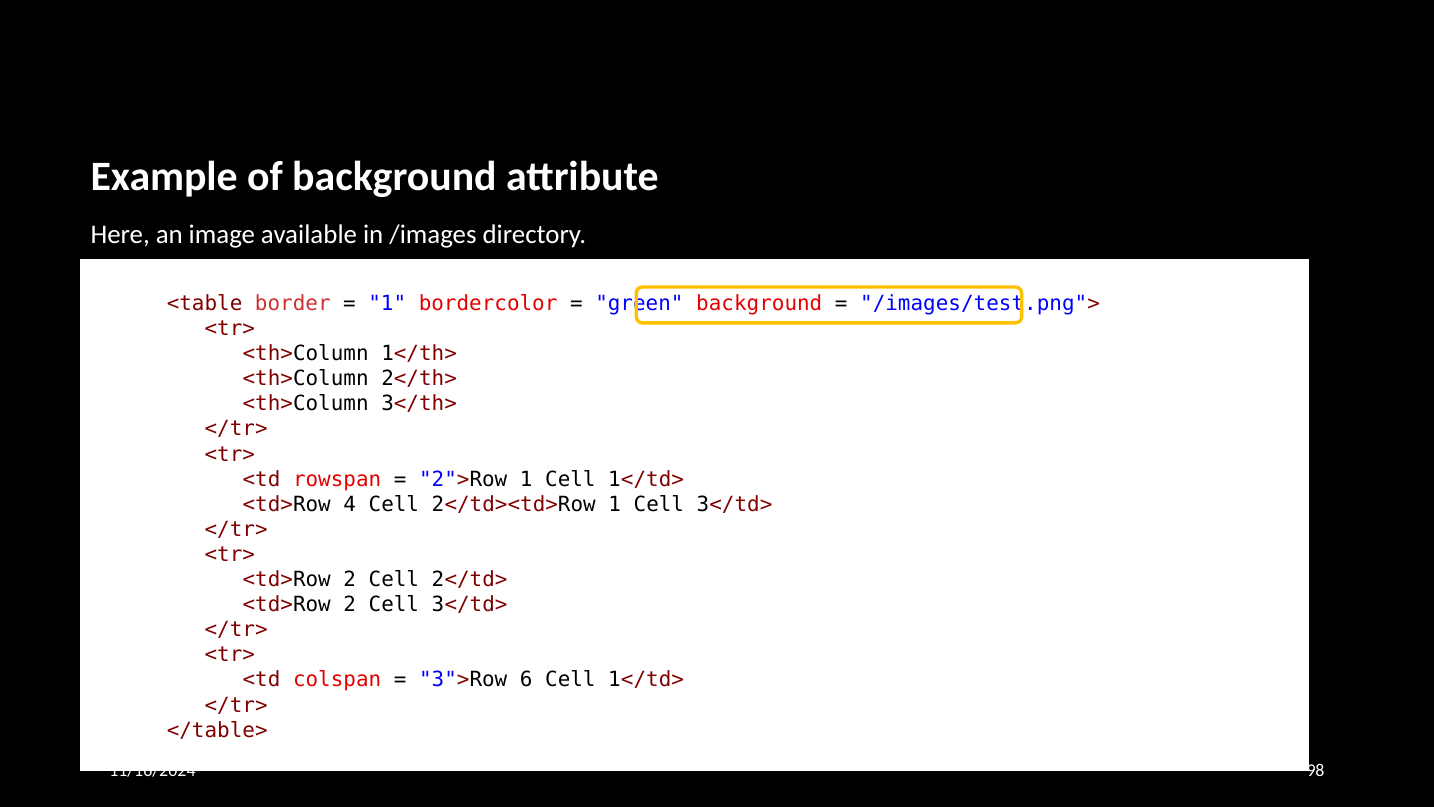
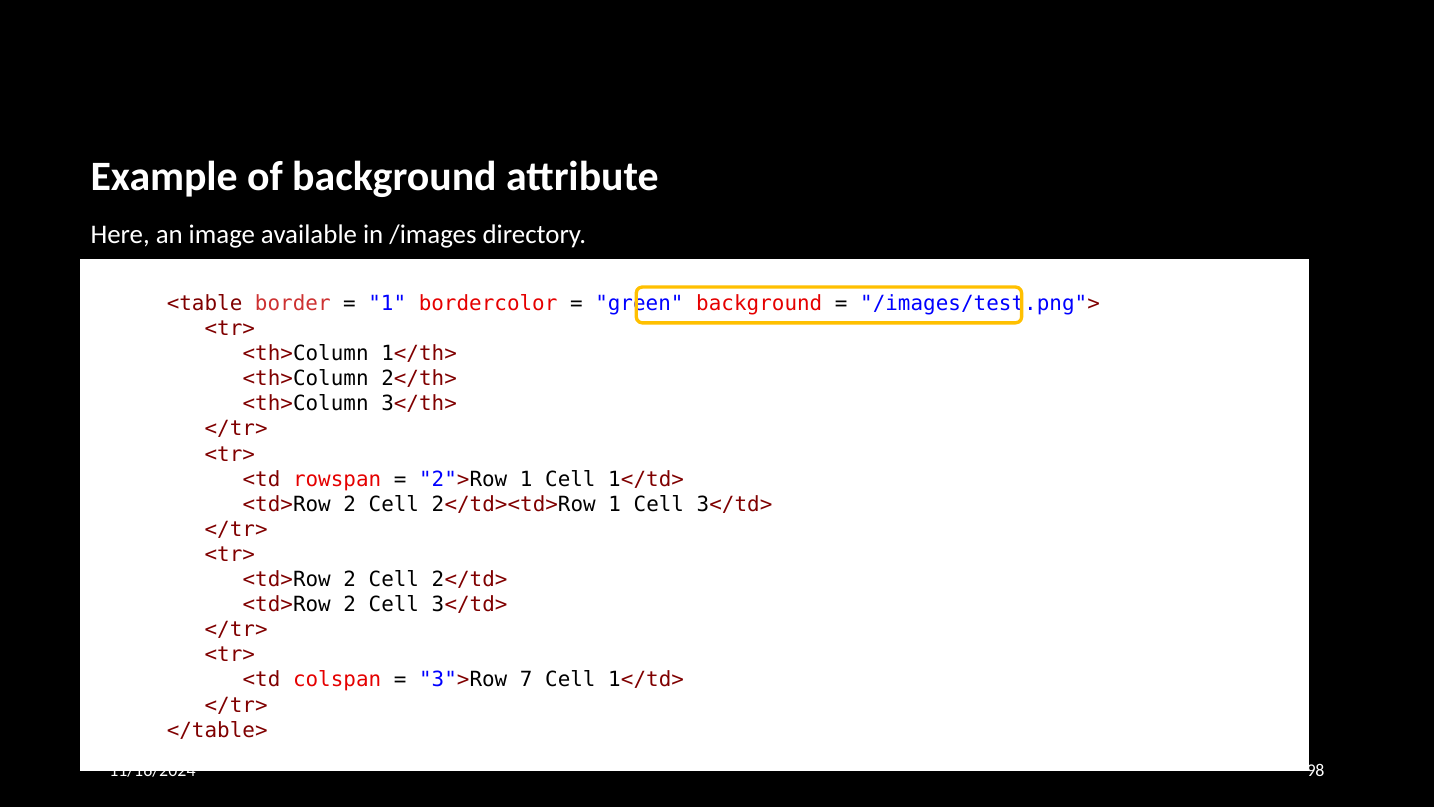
4: 4 -> 2 (350, 505)
6: 6 -> 7 (526, 680)
